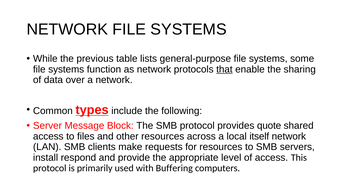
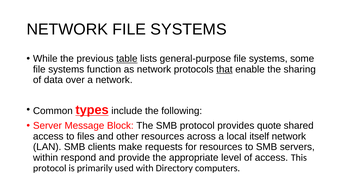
table underline: none -> present (127, 59)
install: install -> within (46, 157)
Buffering: Buffering -> Directory (174, 168)
